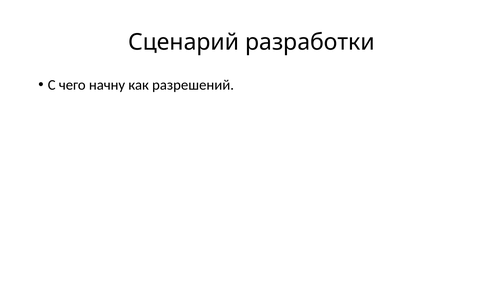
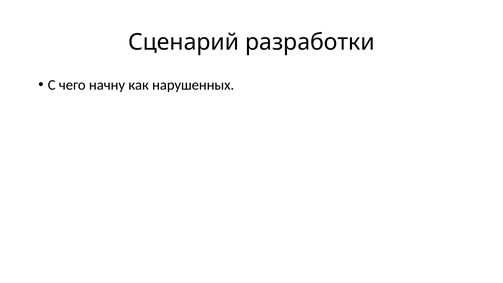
разрешений: разрешений -> нарушенных (193, 85)
